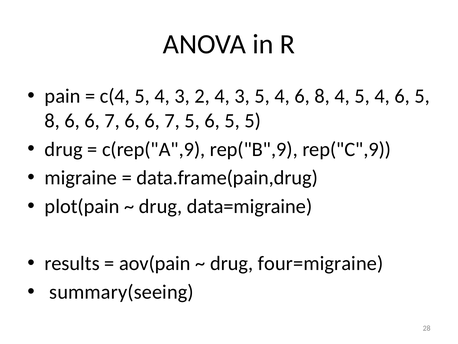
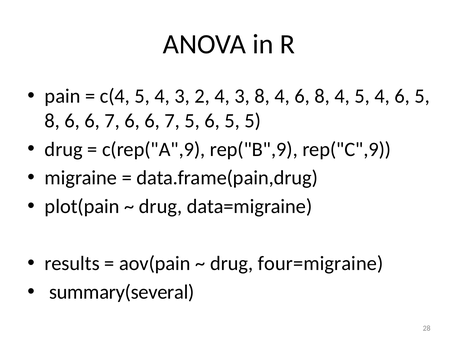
3 5: 5 -> 8 (262, 96)
summary(seeing: summary(seeing -> summary(several (122, 292)
